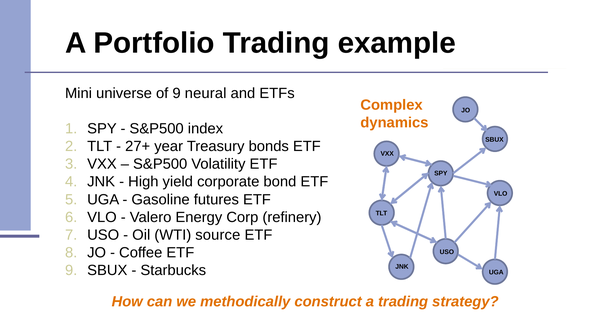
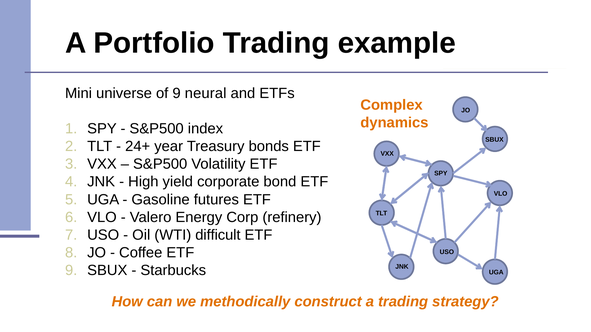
27+: 27+ -> 24+ (138, 147)
source: source -> difficult (218, 235)
